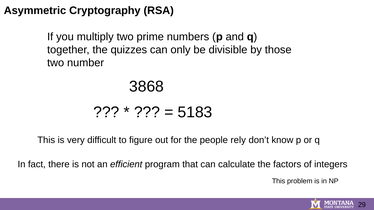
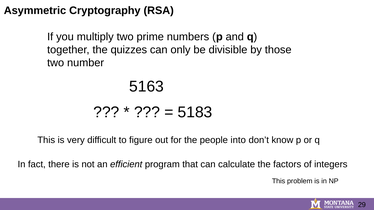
3868: 3868 -> 5163 (147, 87)
rely: rely -> into (238, 140)
